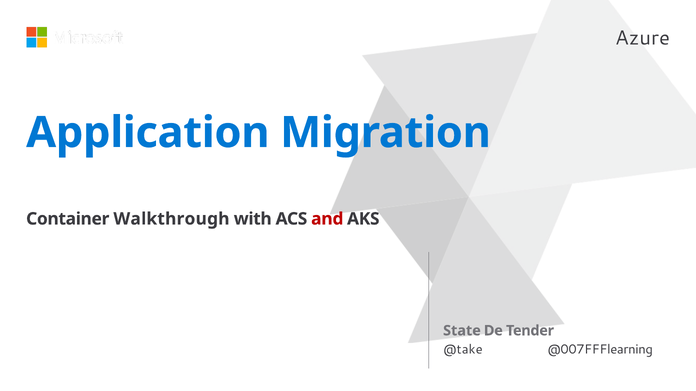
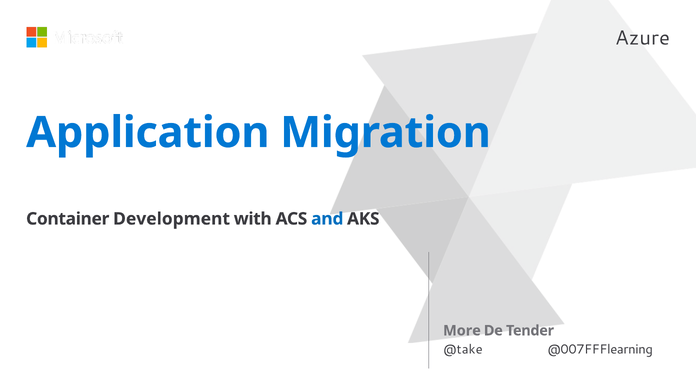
Walkthrough: Walkthrough -> Development (172, 219)
and colour: red -> blue (327, 219)
State: State -> More (462, 331)
